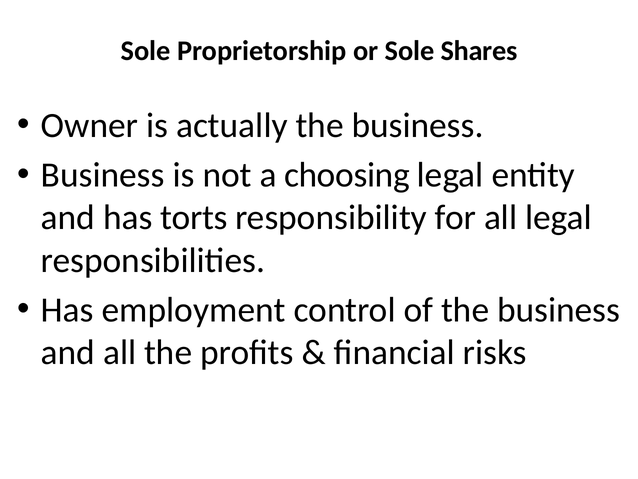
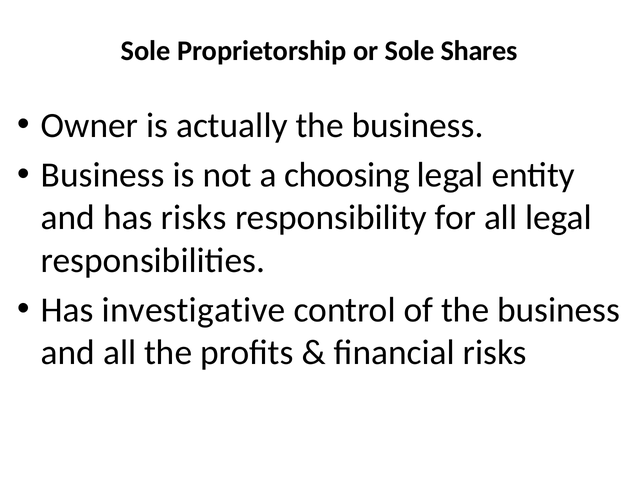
has torts: torts -> risks (194, 218)
employment: employment -> investigative (194, 310)
